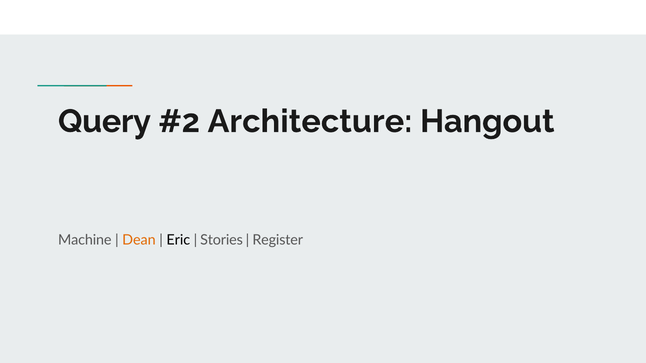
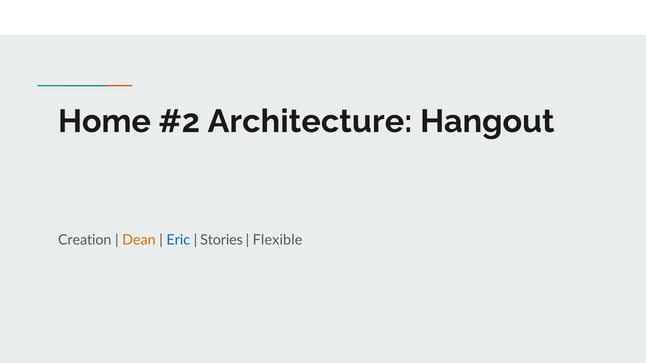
Query: Query -> Home (104, 122)
Machine: Machine -> Creation (85, 240)
Eric colour: black -> blue (178, 240)
Register: Register -> Flexible (278, 240)
